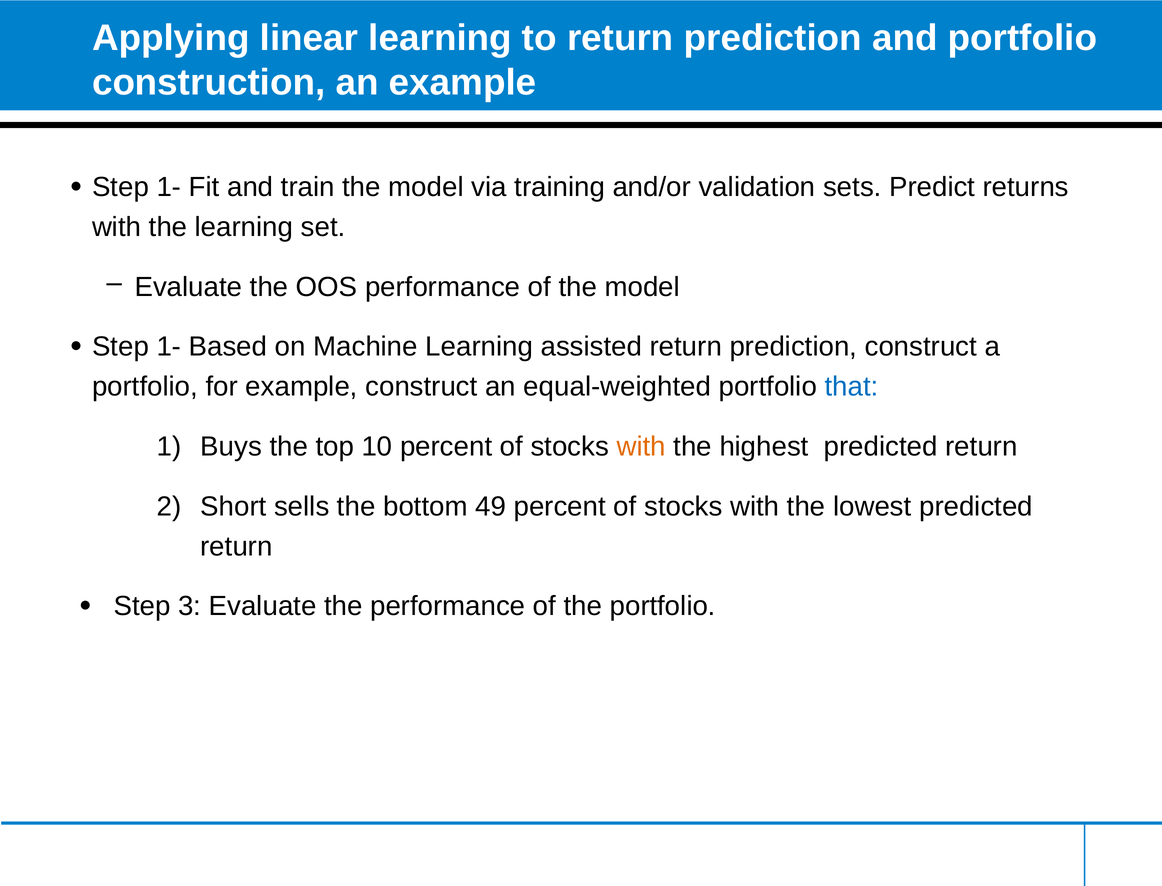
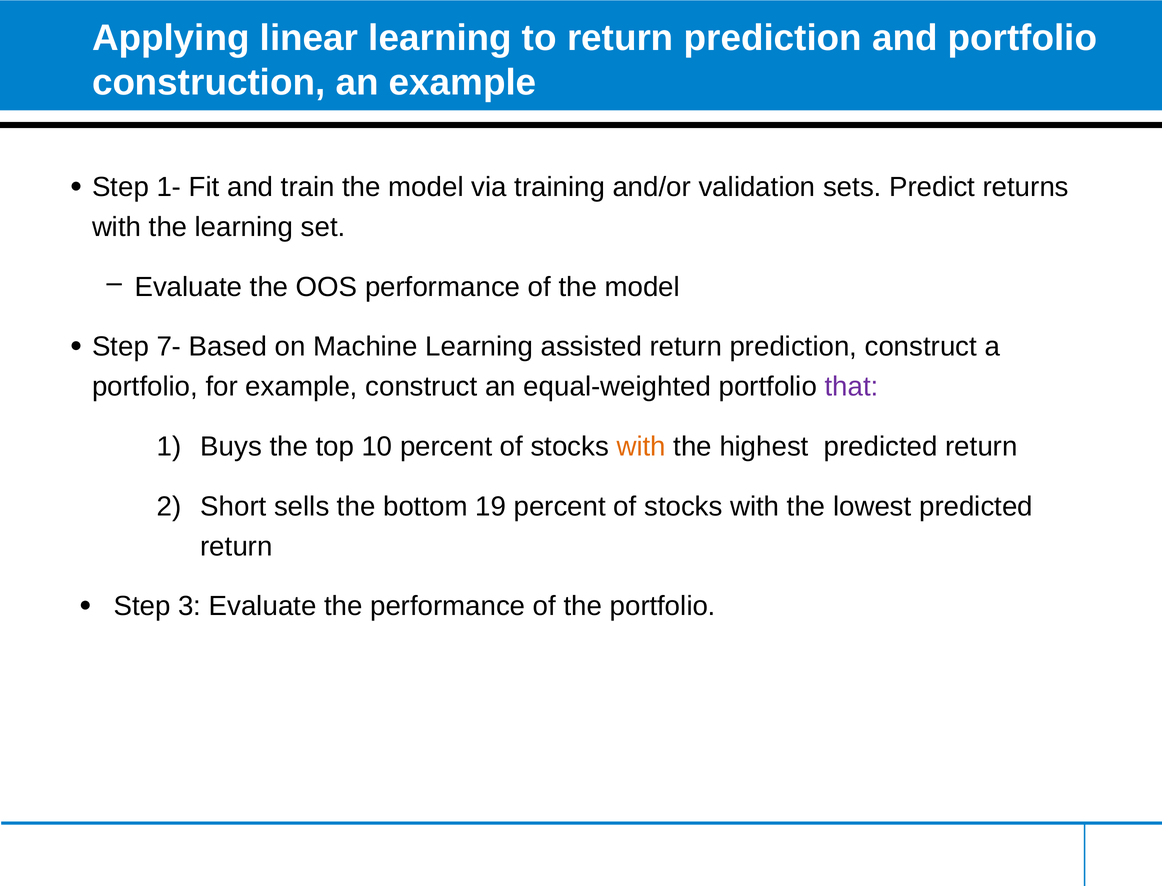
1-: 1- -> 7- (169, 346)
that colour: blue -> purple (852, 386)
49: 49 -> 19 (491, 506)
